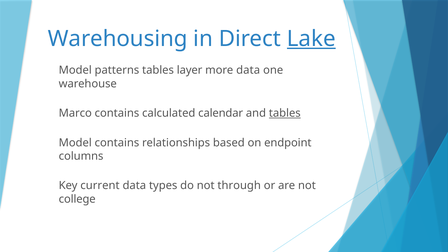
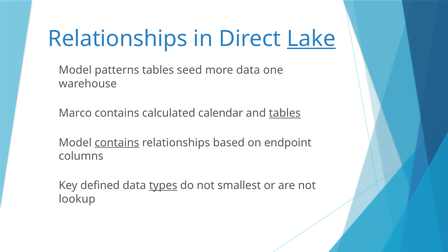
Warehousing: Warehousing -> Relationships (118, 39)
layer: layer -> seed (189, 70)
contains underline: none -> present (117, 143)
current: current -> defined (100, 186)
types underline: none -> present (163, 186)
through: through -> smallest (239, 186)
college: college -> lookup (77, 199)
